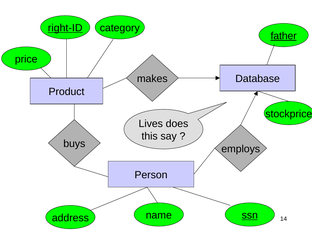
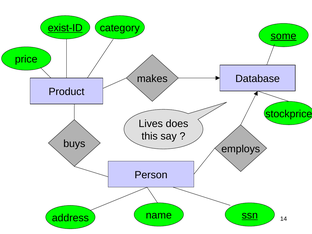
right-ID: right-ID -> exist-ID (65, 28)
father: father -> some (284, 36)
